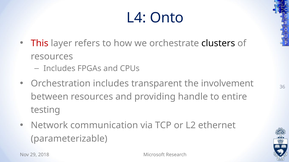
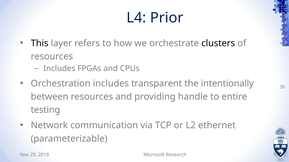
Onto: Onto -> Prior (167, 18)
This colour: red -> black (40, 43)
involvement: involvement -> intentionally (227, 84)
